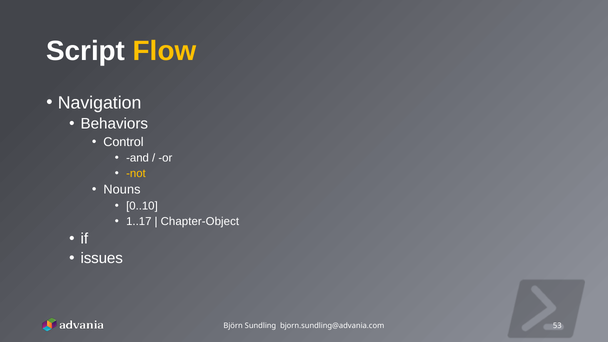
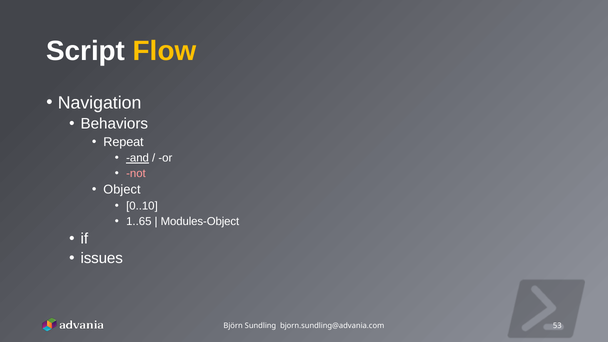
Control: Control -> Repeat (123, 142)
and underline: none -> present (138, 158)
not colour: yellow -> pink (136, 174)
Nouns: Nouns -> Object (122, 190)
1..17: 1..17 -> 1..65 (139, 221)
Chapter-Object: Chapter-Object -> Modules-Object (200, 221)
